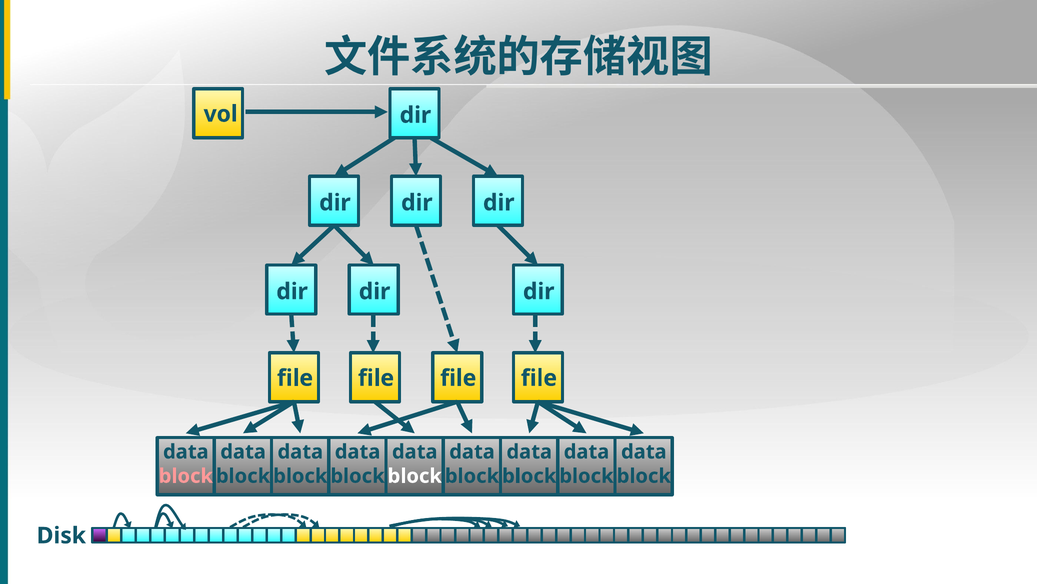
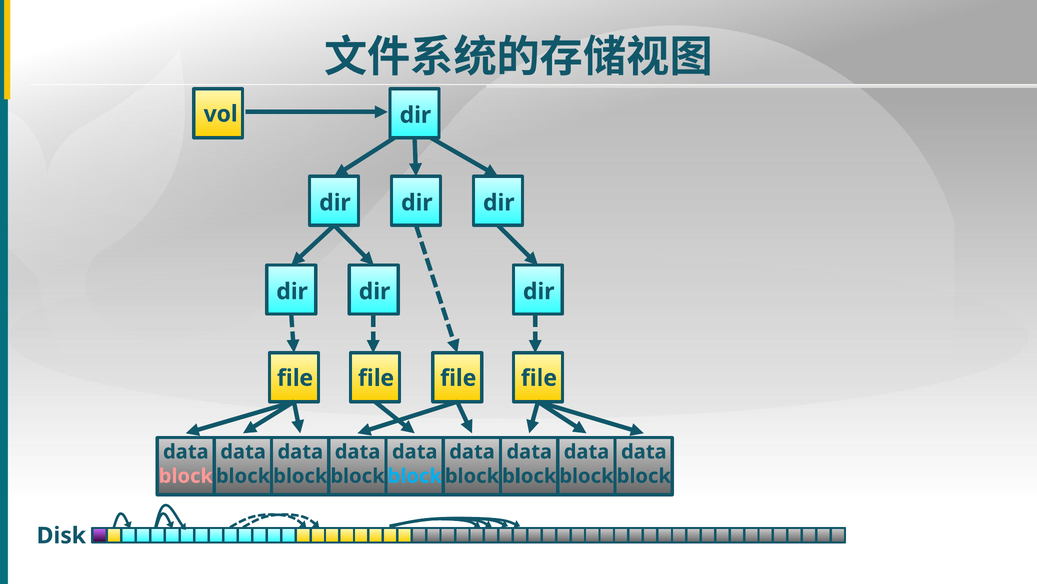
block colour: white -> light blue (415, 476)
